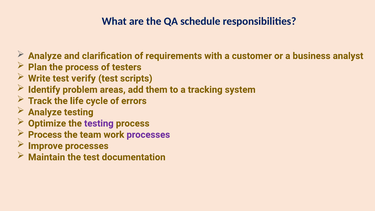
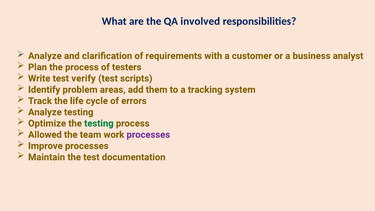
schedule: schedule -> involved (200, 21)
testing colour: purple -> green (99, 123)
Process: Process -> Allowed (45, 135)
